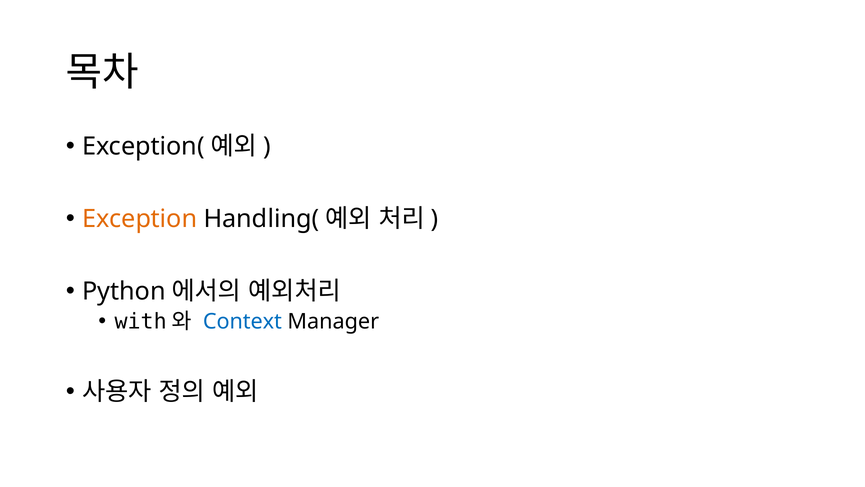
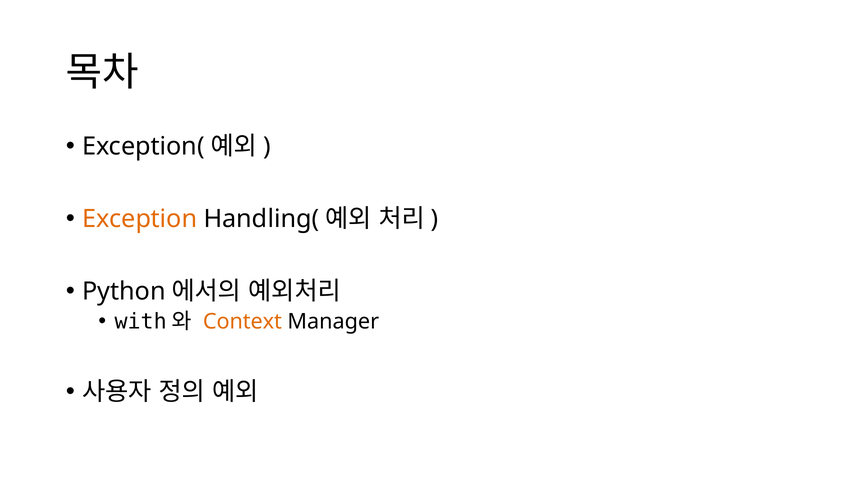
Context colour: blue -> orange (242, 321)
